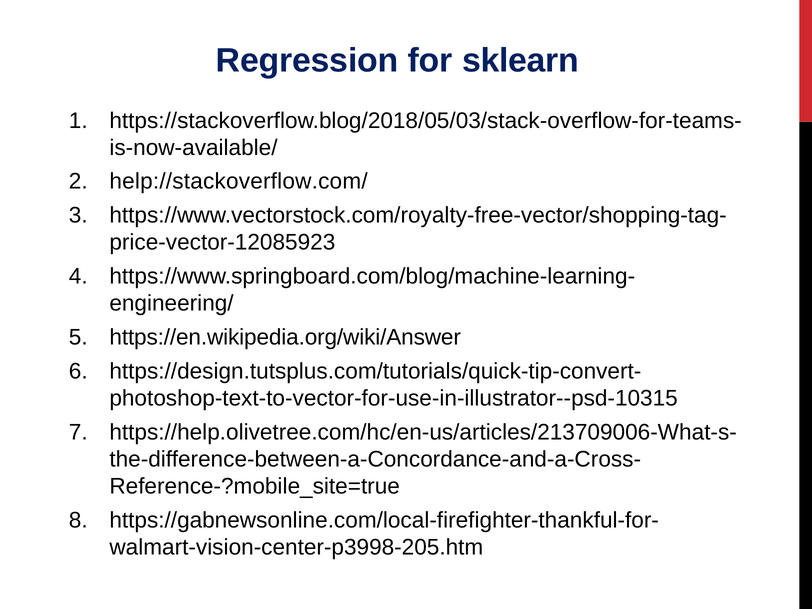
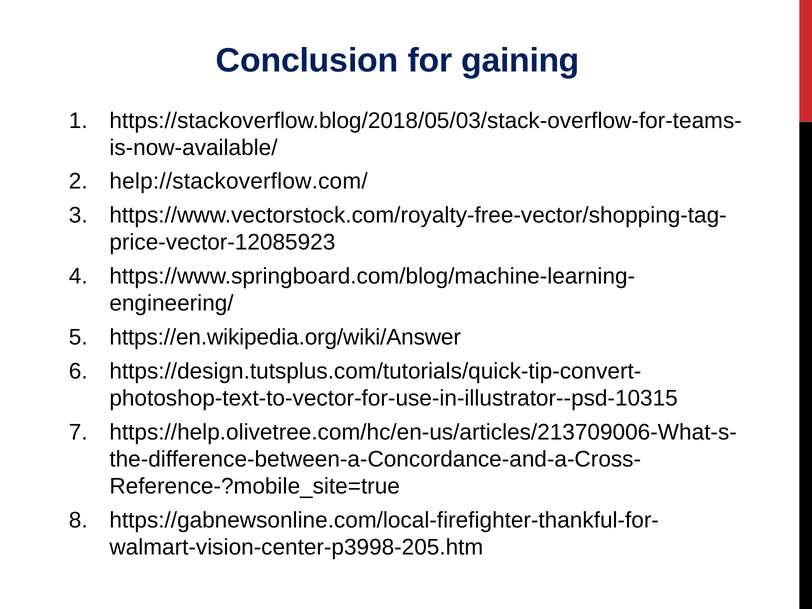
Regression: Regression -> Conclusion (307, 61)
sklearn: sklearn -> gaining (520, 61)
